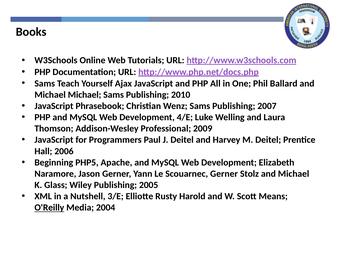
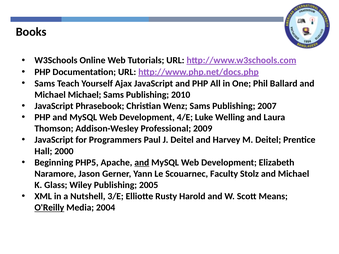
2006: 2006 -> 2000 (64, 151)
and underline: none -> present (142, 163)
Scouarnec Gerner: Gerner -> Faculty (224, 174)
